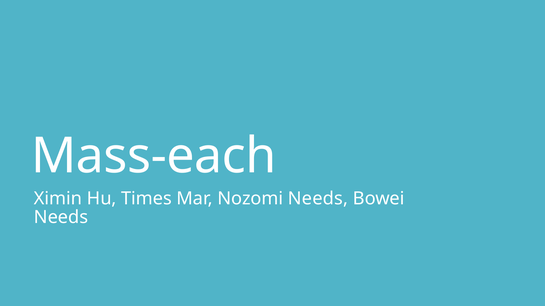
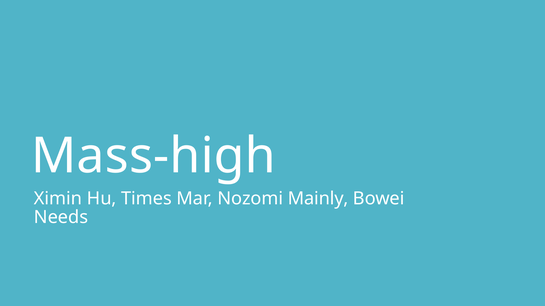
Mass-each: Mass-each -> Mass-high (153, 156)
Nozomi Needs: Needs -> Mainly (318, 199)
